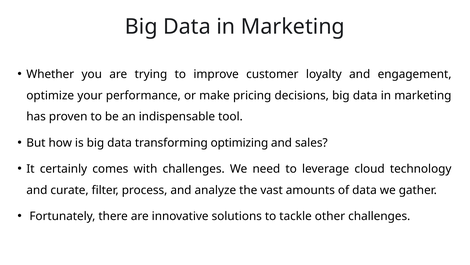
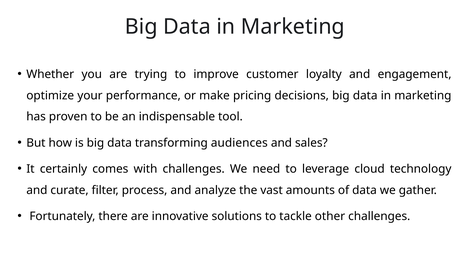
optimizing: optimizing -> audiences (239, 143)
